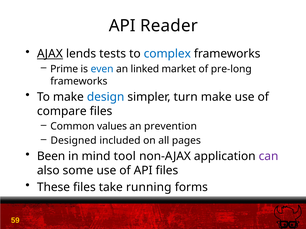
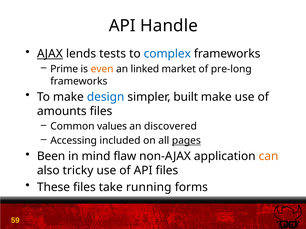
Reader: Reader -> Handle (169, 26)
even colour: blue -> orange (102, 69)
turn: turn -> built (186, 97)
compare: compare -> amounts (62, 111)
prevention: prevention -> discovered (170, 127)
Designed: Designed -> Accessing (74, 141)
pages underline: none -> present (186, 141)
tool: tool -> flaw (125, 157)
can colour: purple -> orange (269, 157)
some: some -> tricky (78, 171)
